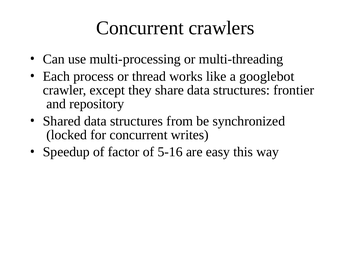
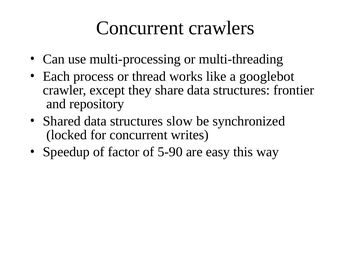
from: from -> slow (180, 121)
5-16: 5-16 -> 5-90 (170, 152)
